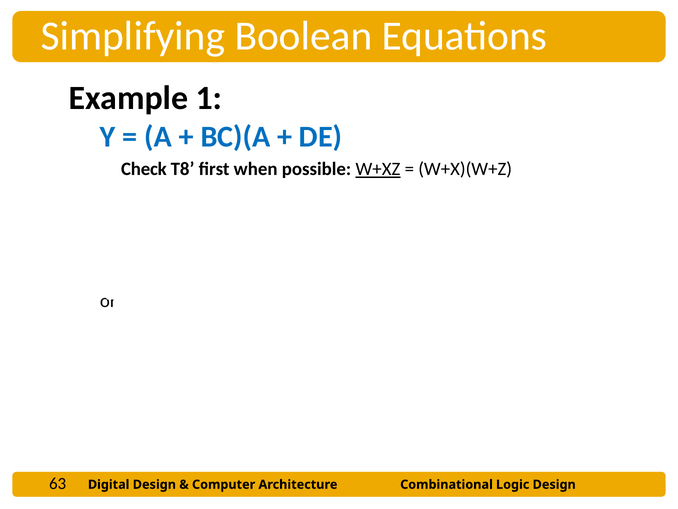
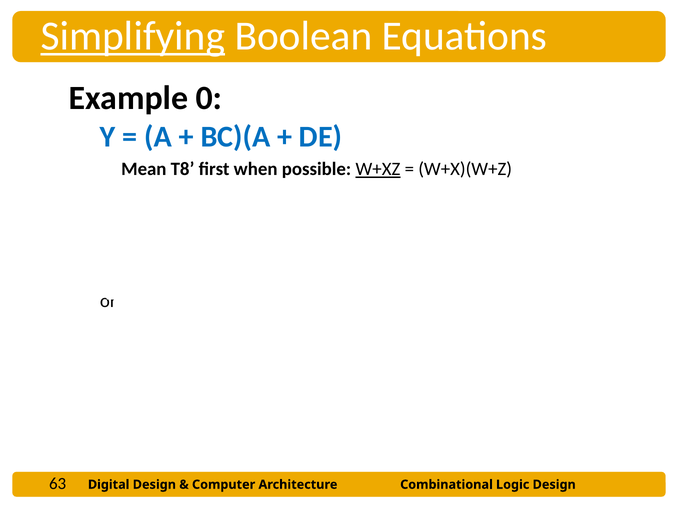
Simplifying underline: none -> present (133, 36)
1: 1 -> 0 (209, 98)
Check: Check -> Mean (144, 169)
